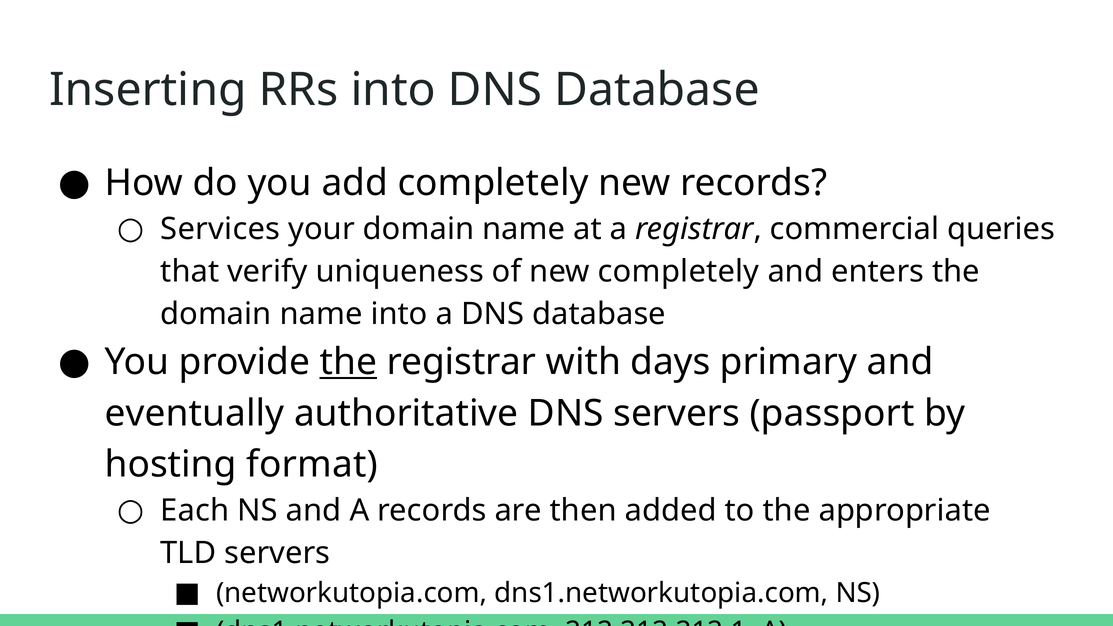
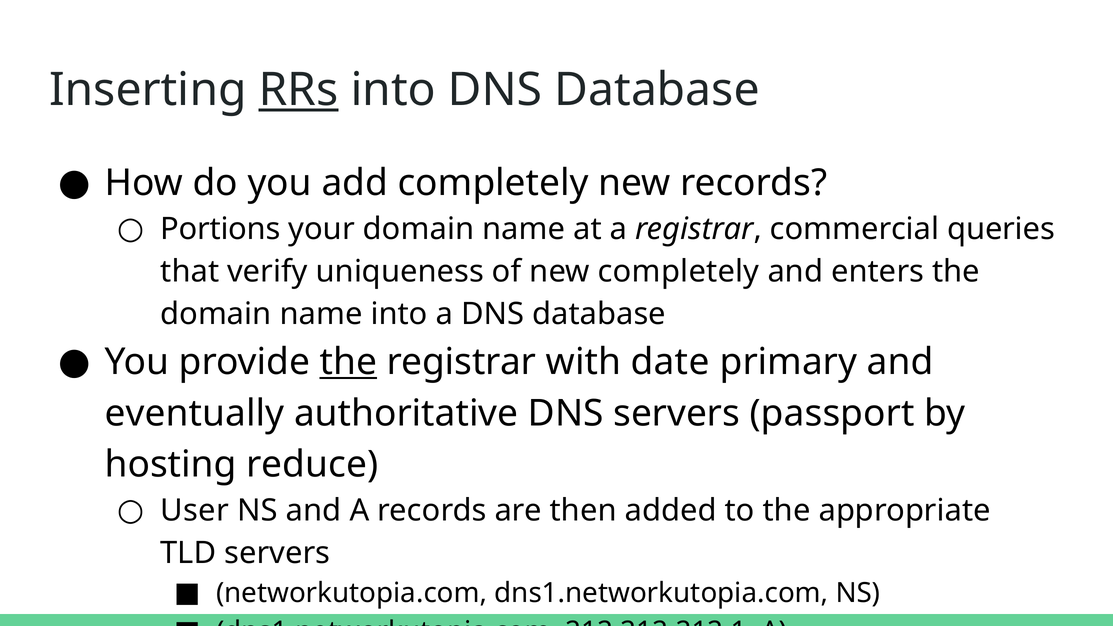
RRs underline: none -> present (299, 90)
Services: Services -> Portions (220, 229)
days: days -> date (670, 362)
format: format -> reduce (312, 465)
Each: Each -> User (195, 510)
